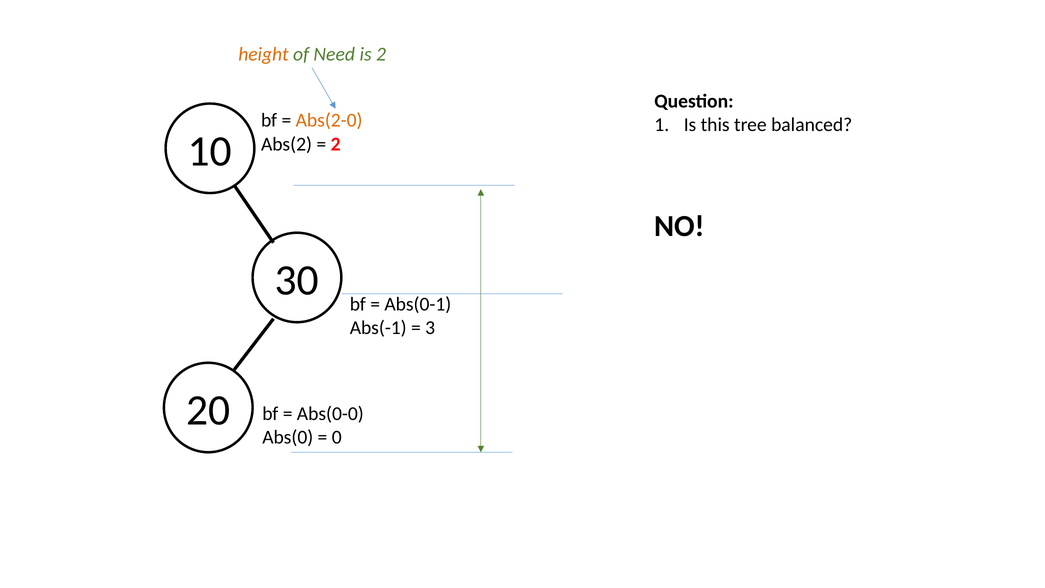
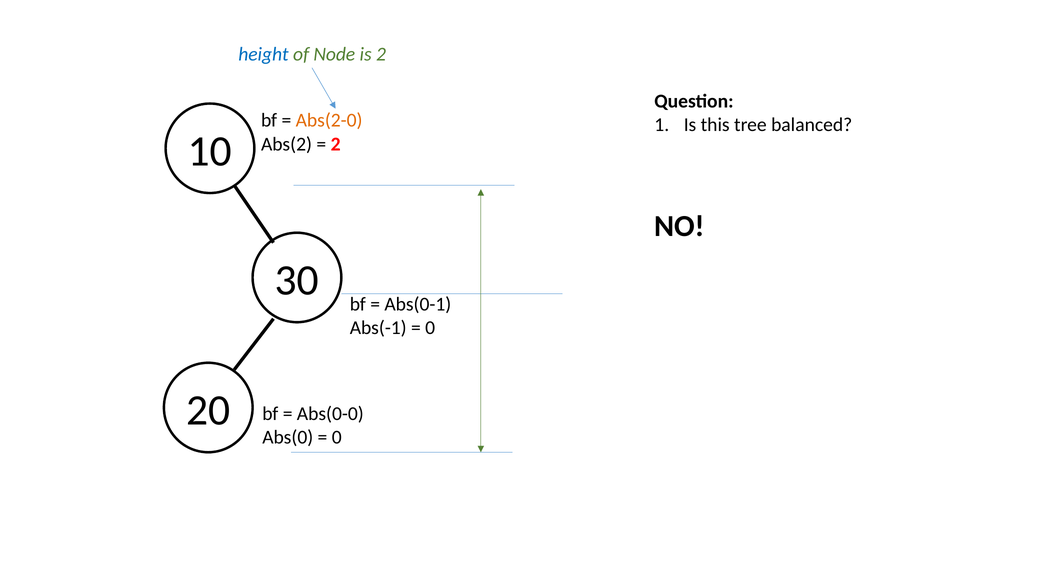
height colour: orange -> blue (263, 54)
Need: Need -> Node (334, 54)
3: 3 -> 0 (430, 327)
